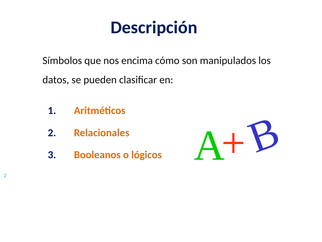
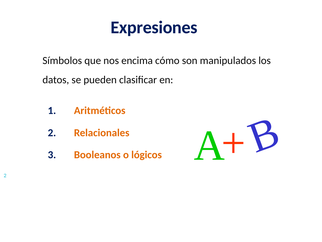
Descripción: Descripción -> Expresiones (154, 27)
